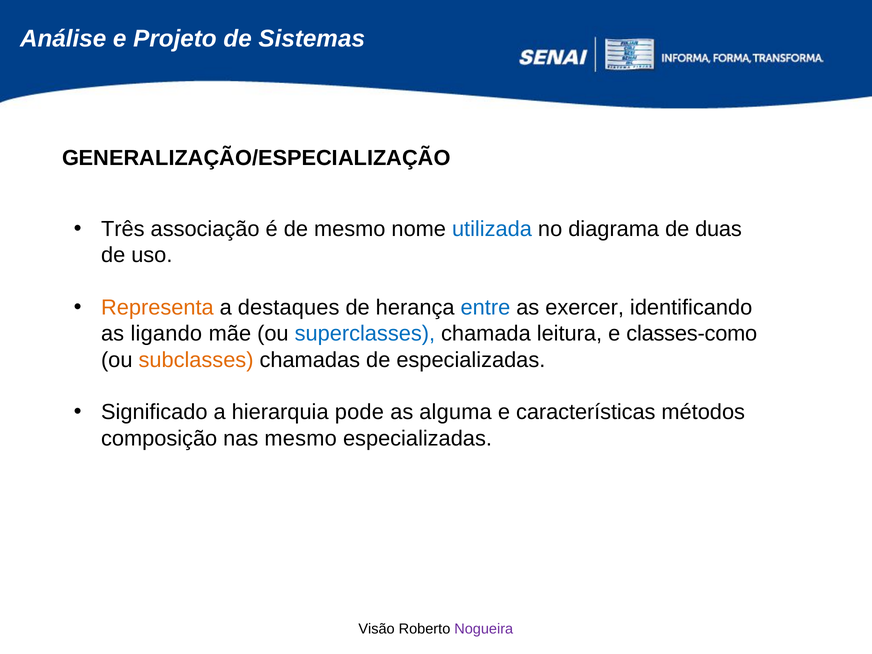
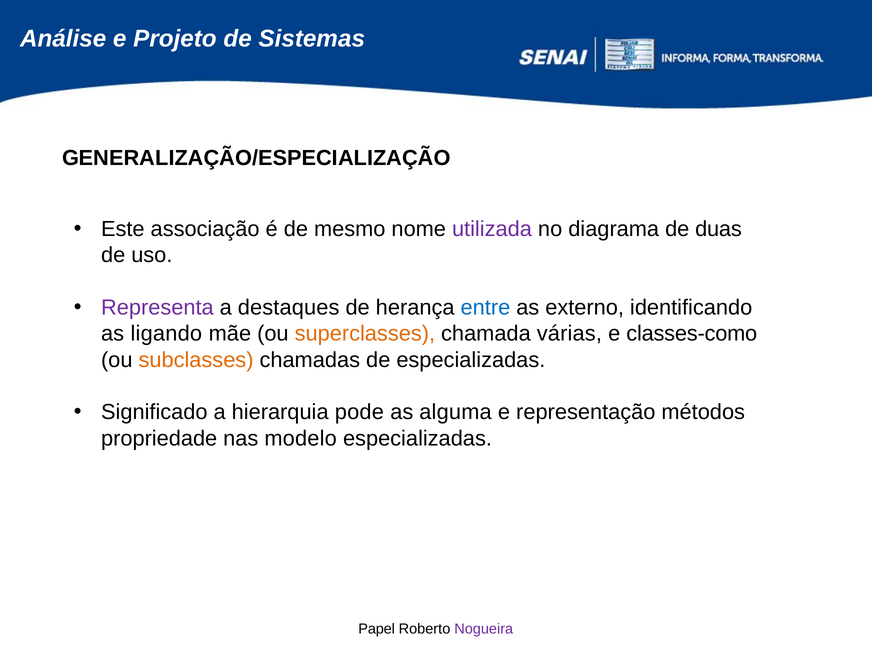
Três: Três -> Este (123, 229)
utilizada colour: blue -> purple (492, 229)
Representa colour: orange -> purple (157, 308)
exercer: exercer -> externo (585, 308)
superclasses colour: blue -> orange (365, 334)
leitura: leitura -> várias (569, 334)
características: características -> representação (586, 412)
composição: composição -> propriedade (159, 438)
nas mesmo: mesmo -> modelo (301, 438)
Visão: Visão -> Papel (377, 629)
